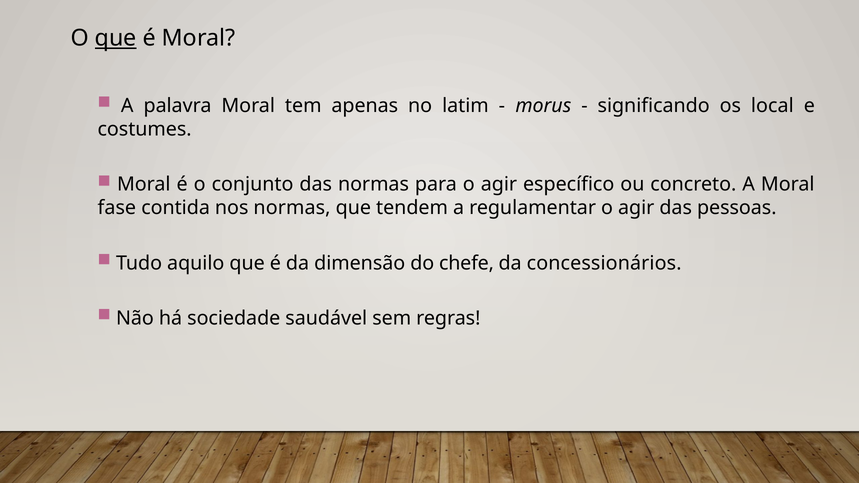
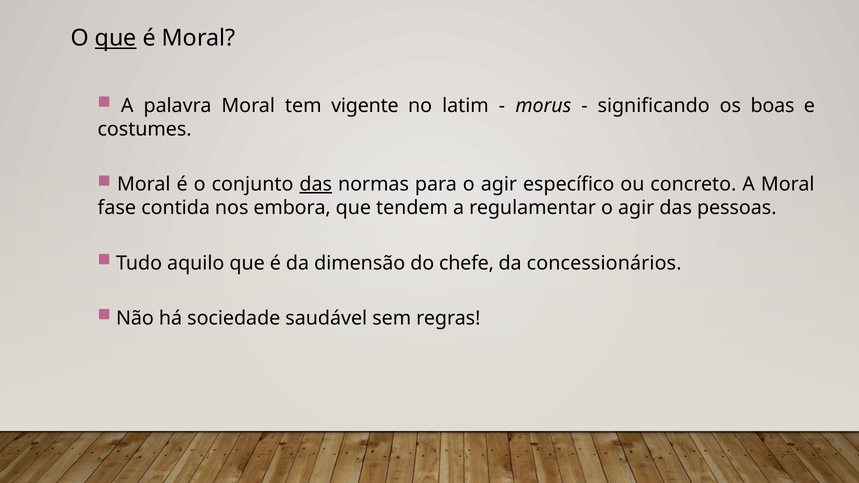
apenas: apenas -> vigente (365, 106)
local: local -> boas (772, 106)
das underline: none -> present (316, 184)
nos normas: normas -> embora (292, 208)
